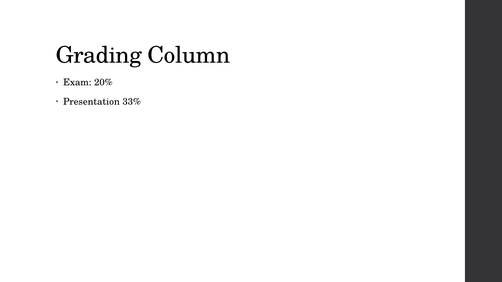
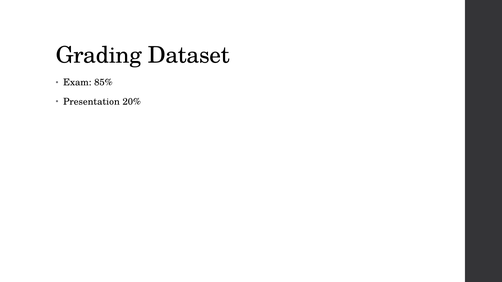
Column: Column -> Dataset (189, 55)
20%: 20% -> 85% (103, 83)
33%: 33% -> 20% (132, 102)
